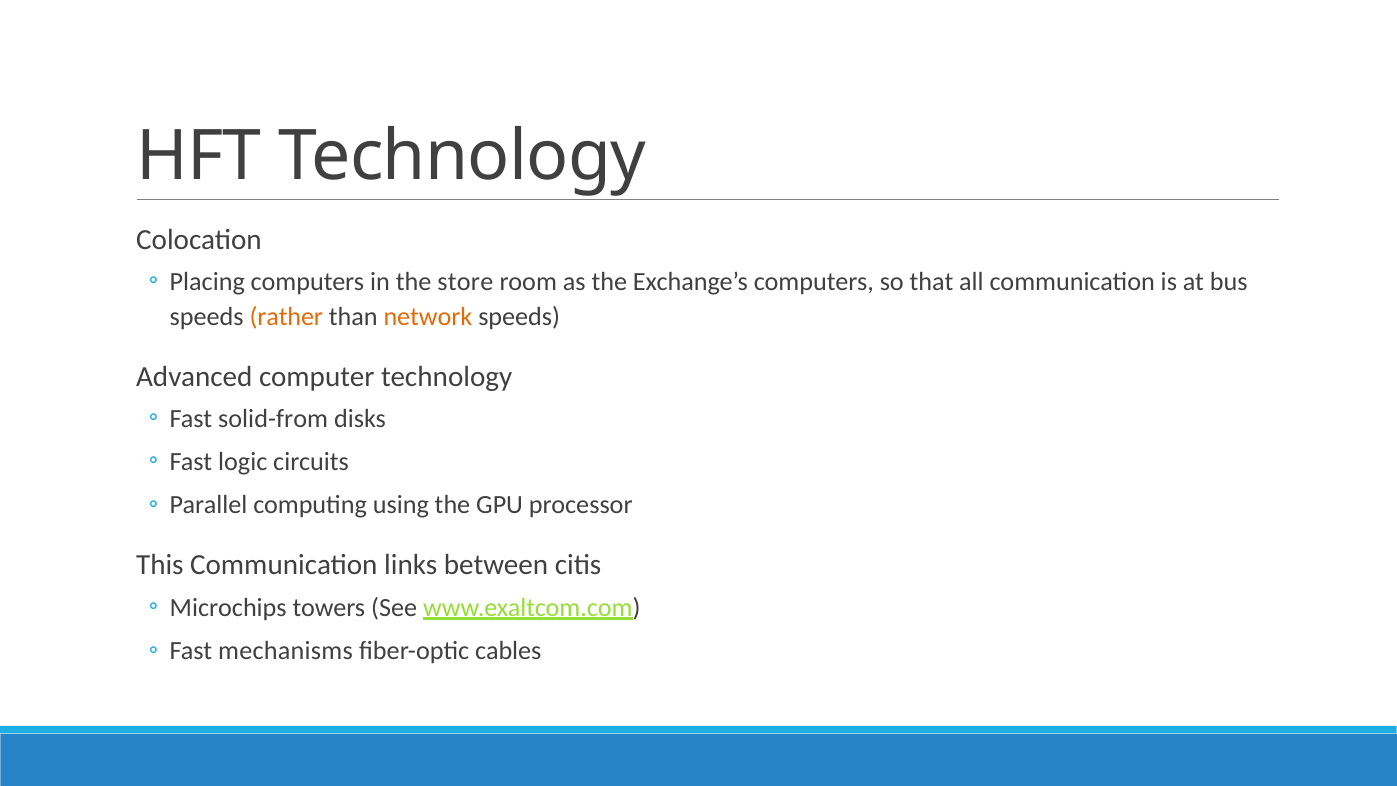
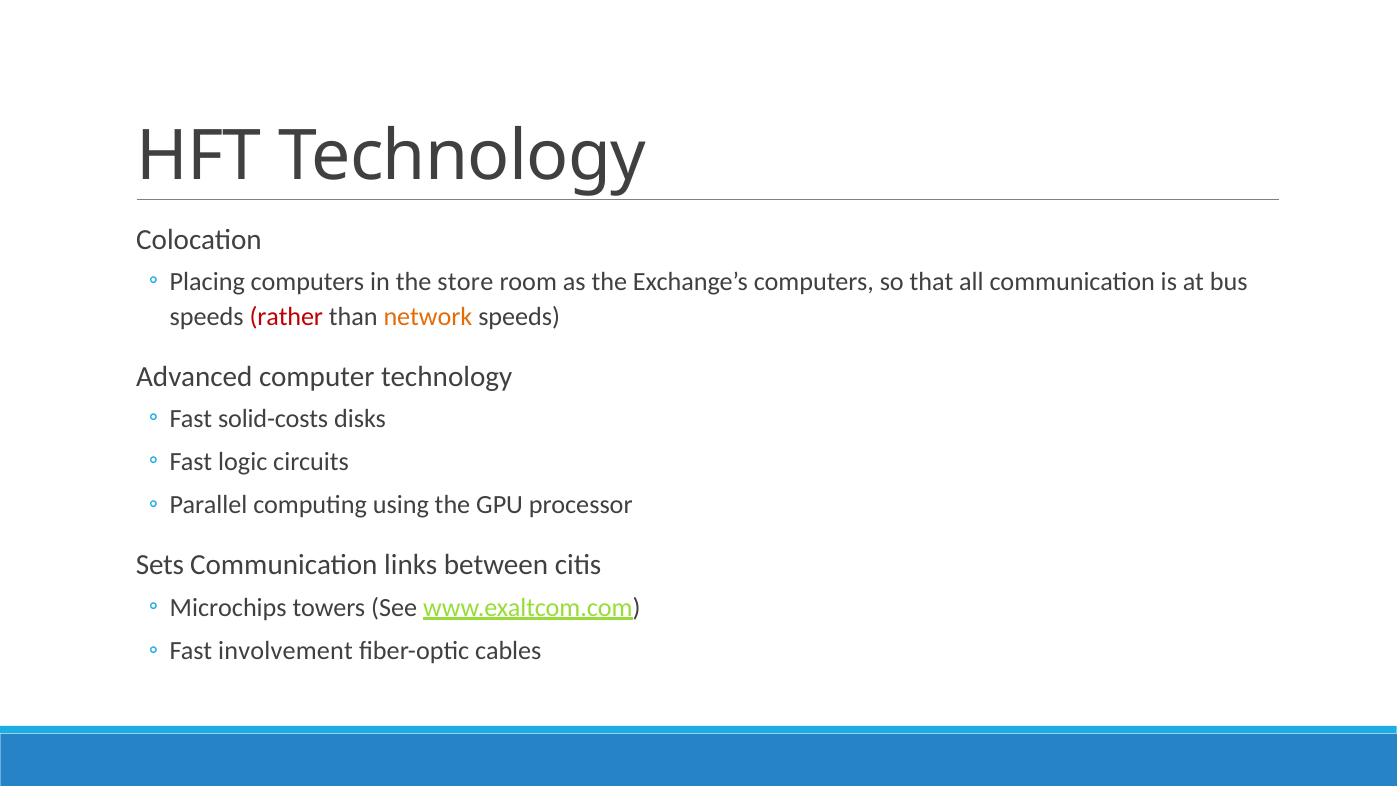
rather colour: orange -> red (286, 316)
solid-from: solid-from -> solid-costs (273, 418)
This: This -> Sets (160, 565)
mechanisms: mechanisms -> involvement (286, 651)
